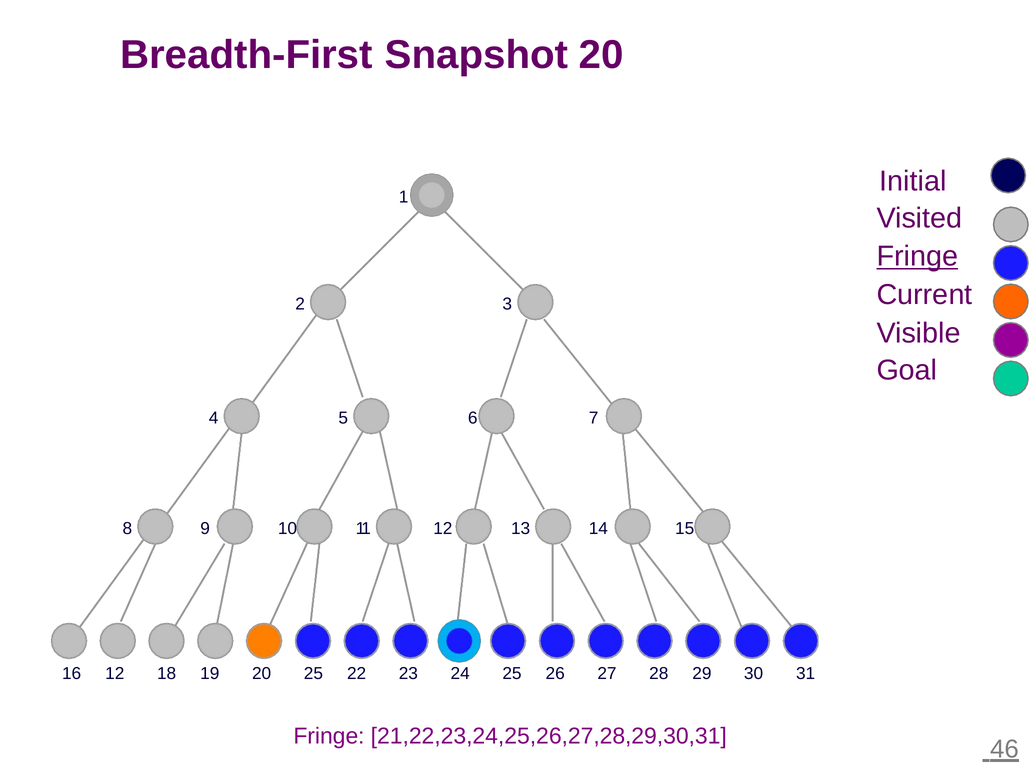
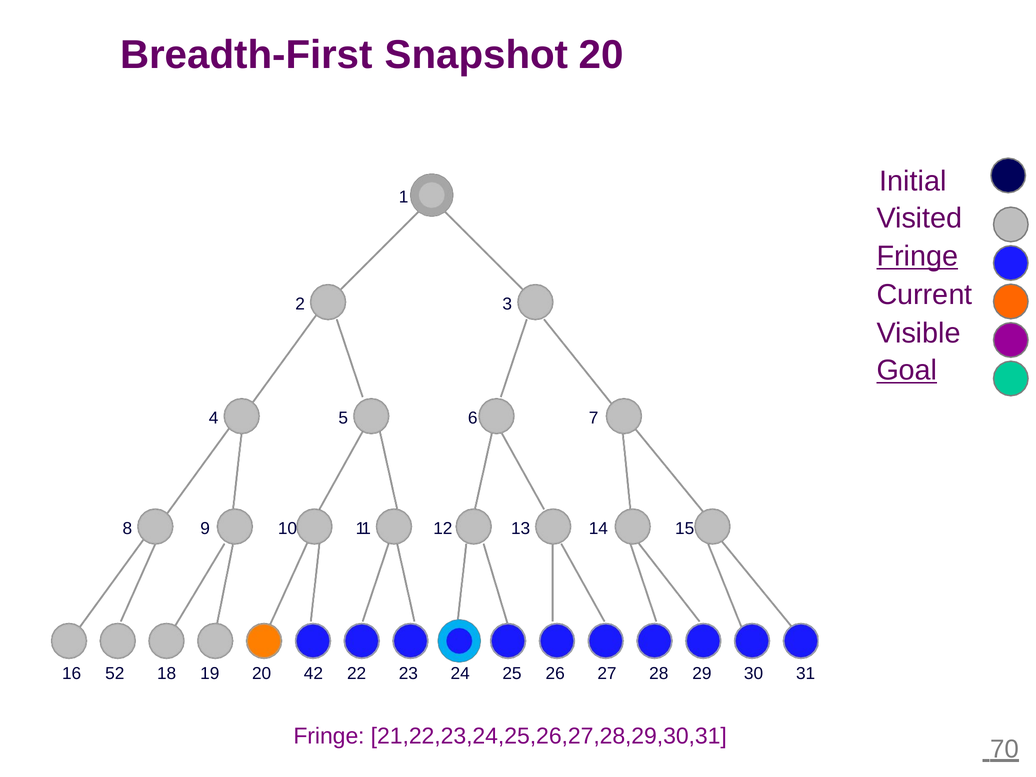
Goal underline: none -> present (907, 370)
16 12: 12 -> 52 (115, 674)
20 25: 25 -> 42 (313, 674)
46: 46 -> 70 (1004, 749)
